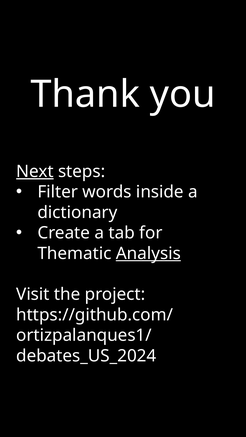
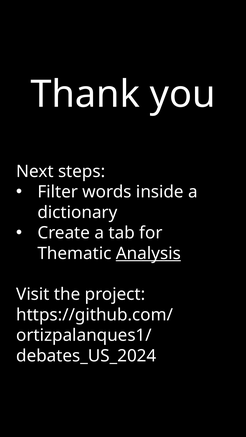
Next underline: present -> none (35, 172)
